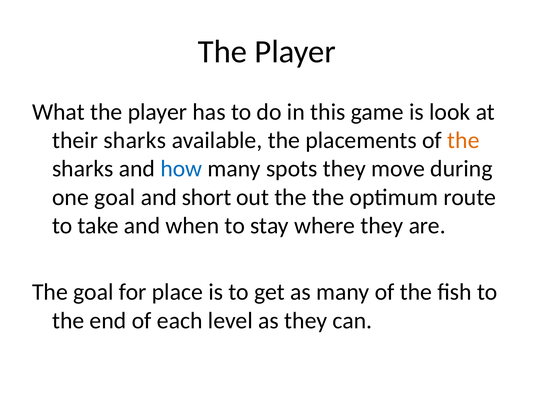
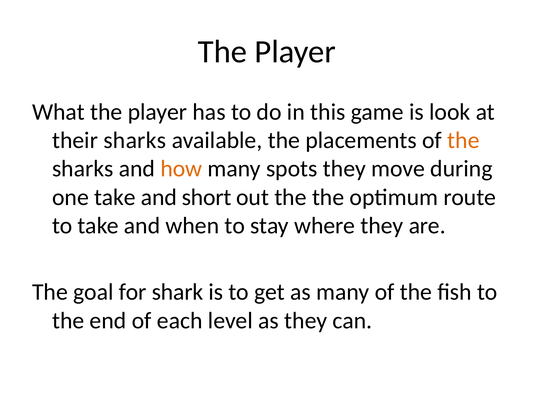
how colour: blue -> orange (181, 169)
one goal: goal -> take (115, 197)
place: place -> shark (178, 292)
